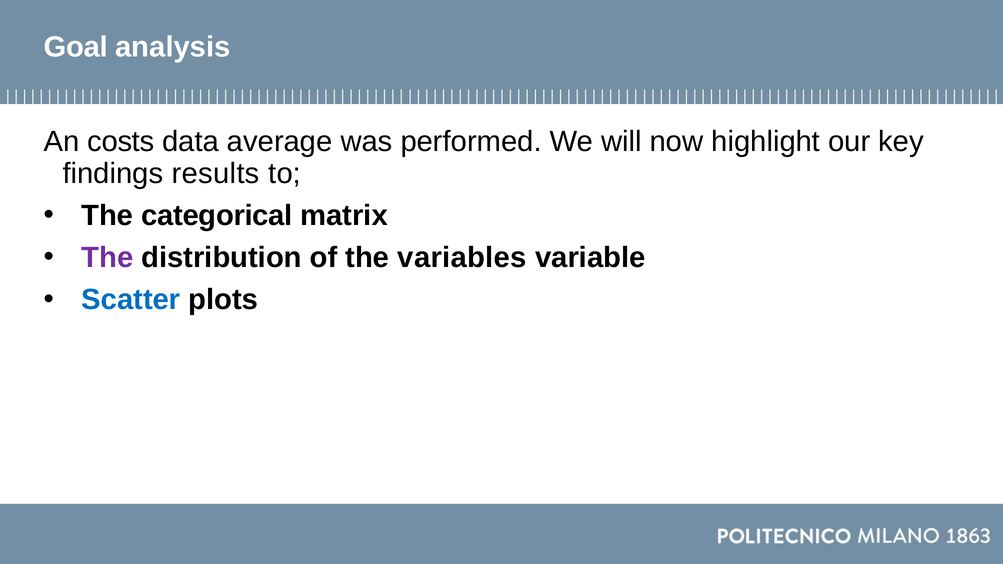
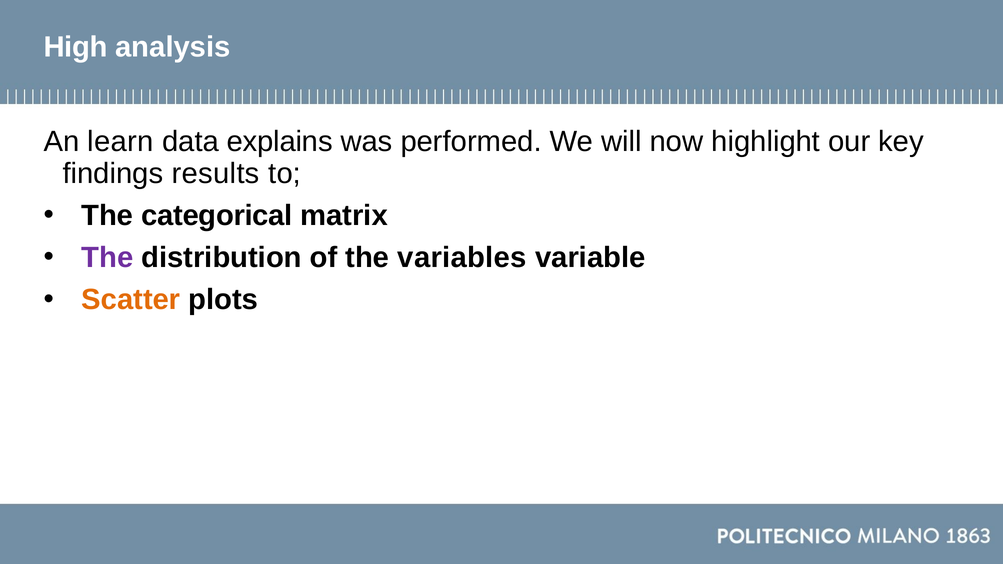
Goal: Goal -> High (76, 47)
costs: costs -> learn (121, 142)
average: average -> explains (280, 142)
Scatter colour: blue -> orange (131, 300)
